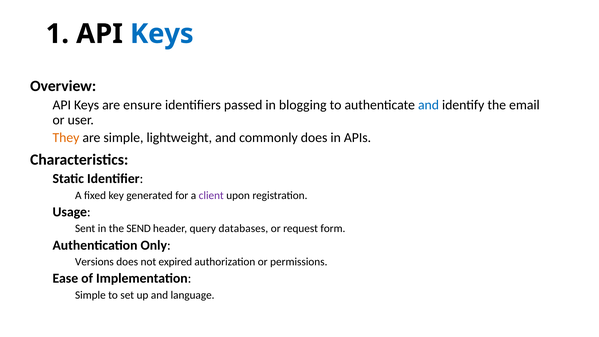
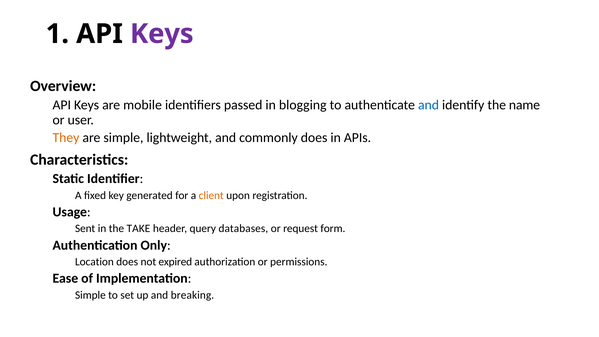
Keys colour: blue -> purple (162, 34)
ensure: ensure -> mobile (143, 105)
email: email -> name (524, 105)
client colour: purple -> orange (211, 195)
SEND: SEND -> TAKE (138, 229)
Versions: Versions -> Location (94, 262)
language: language -> breaking (192, 295)
